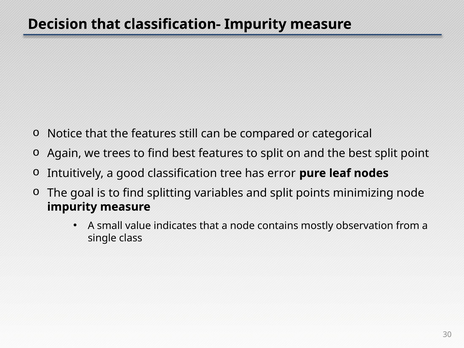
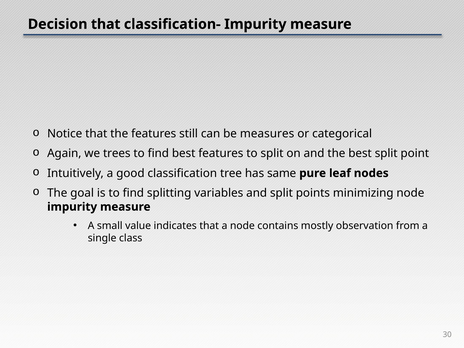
compared: compared -> measures (267, 134)
error: error -> same (282, 173)
